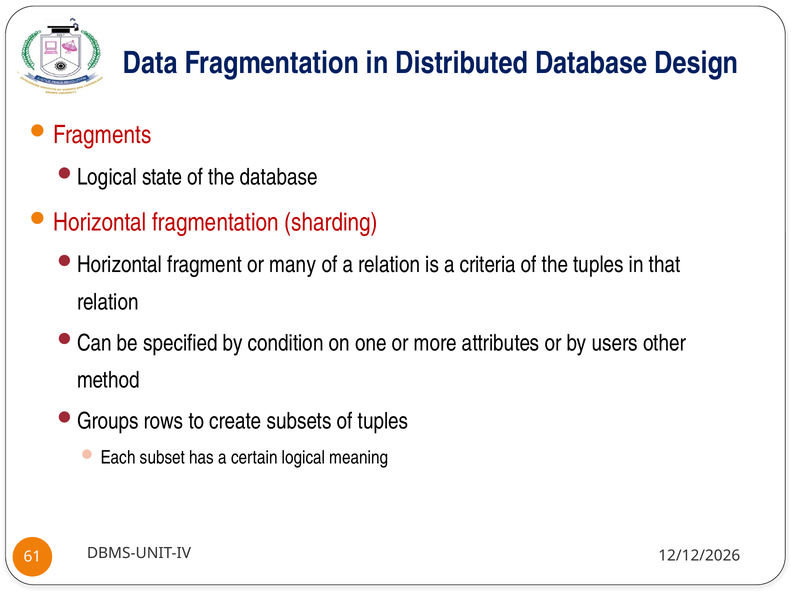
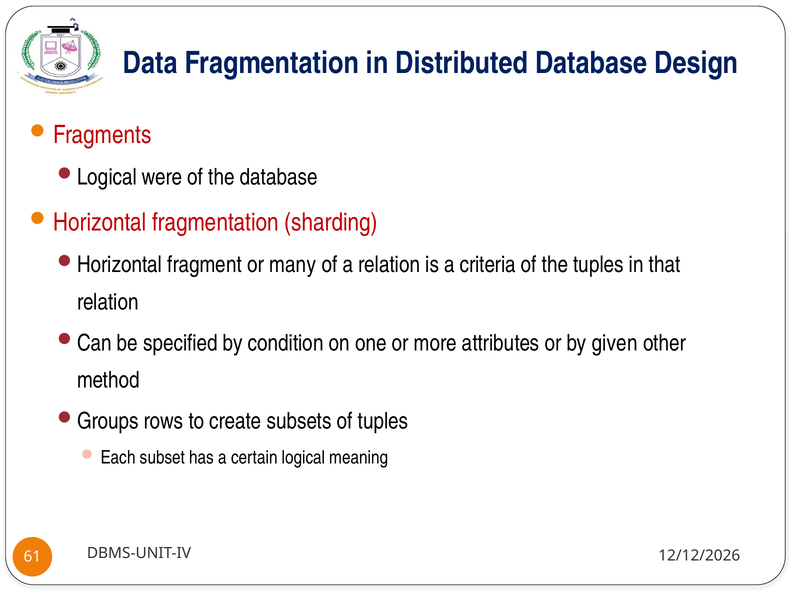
state: state -> were (162, 177)
users: users -> given (615, 343)
